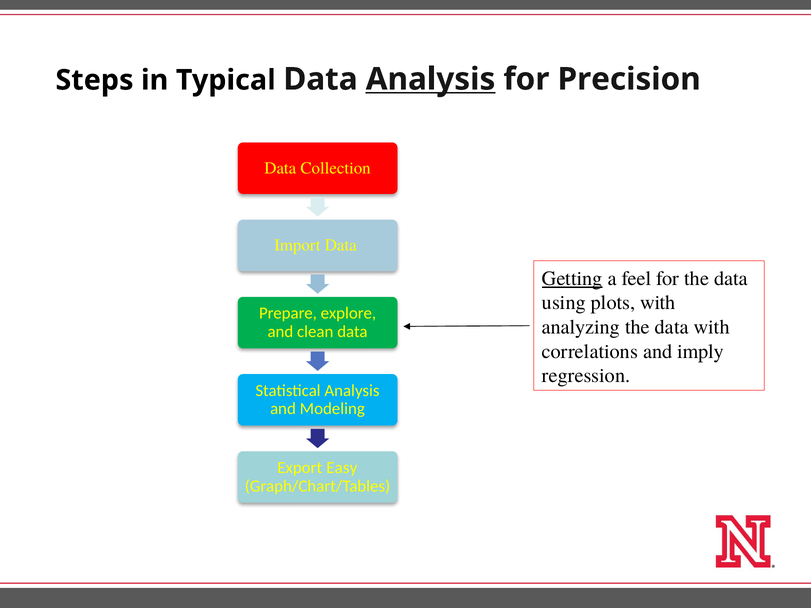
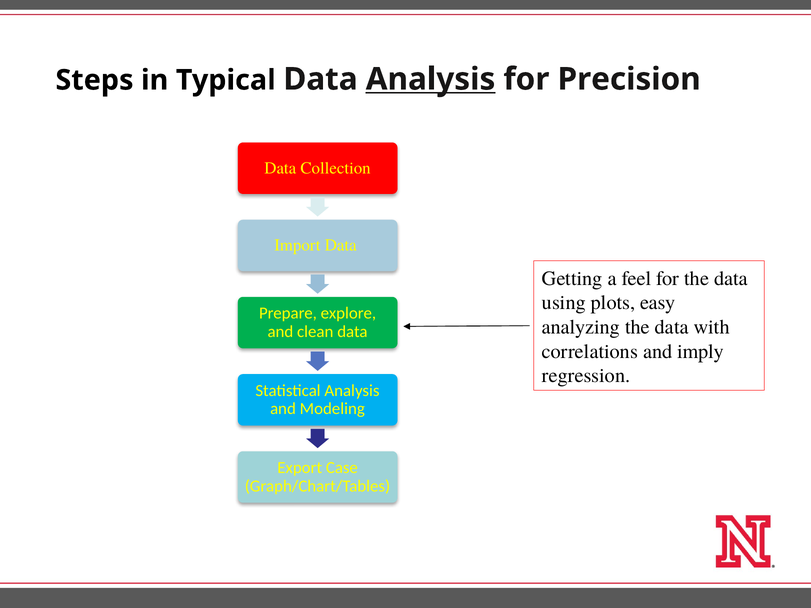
Getting underline: present -> none (572, 279)
plots with: with -> easy (658, 303)
Easy: Easy -> Case (342, 468)
